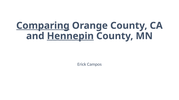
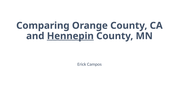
Comparing underline: present -> none (43, 26)
